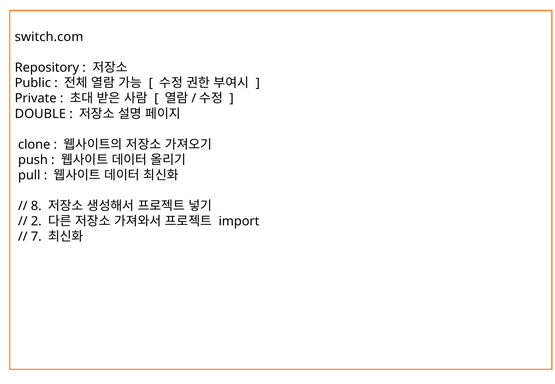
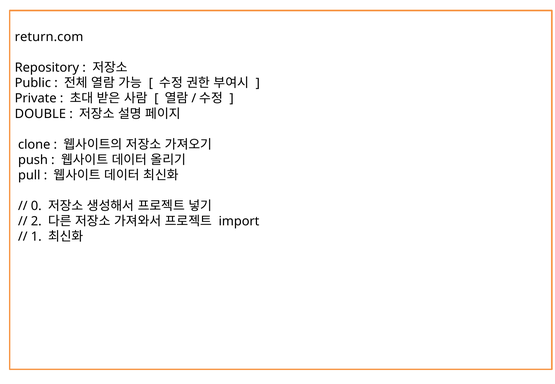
switch.com: switch.com -> return.com (49, 37)
8: 8 -> 0 (36, 206)
7: 7 -> 1 (36, 237)
